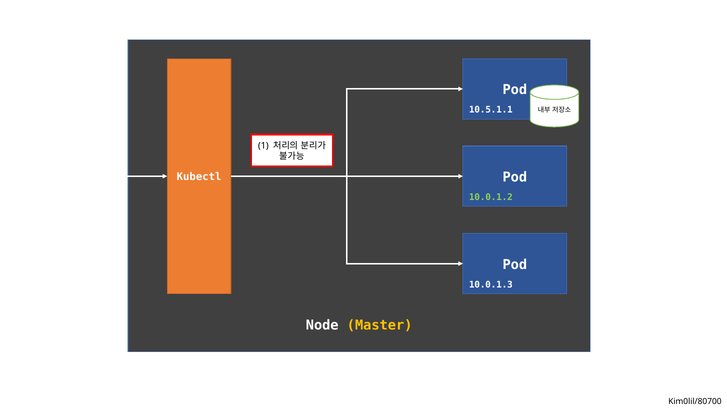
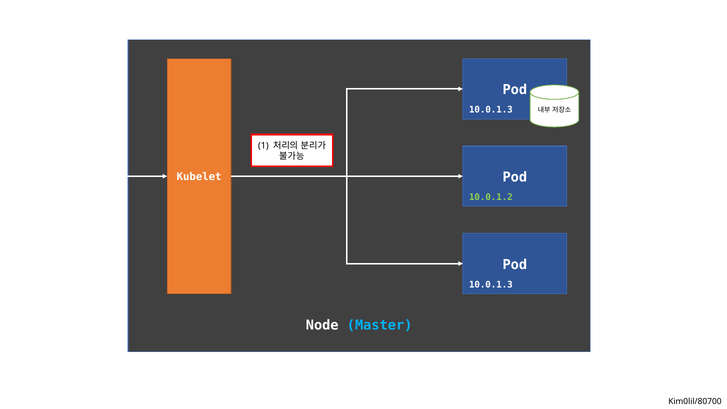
10.5.1.1: 10.5.1.1 -> 10.0.1.3 (491, 110)
Kubectl: Kubectl -> Kubelet (199, 177)
Master colour: yellow -> light blue (380, 325)
